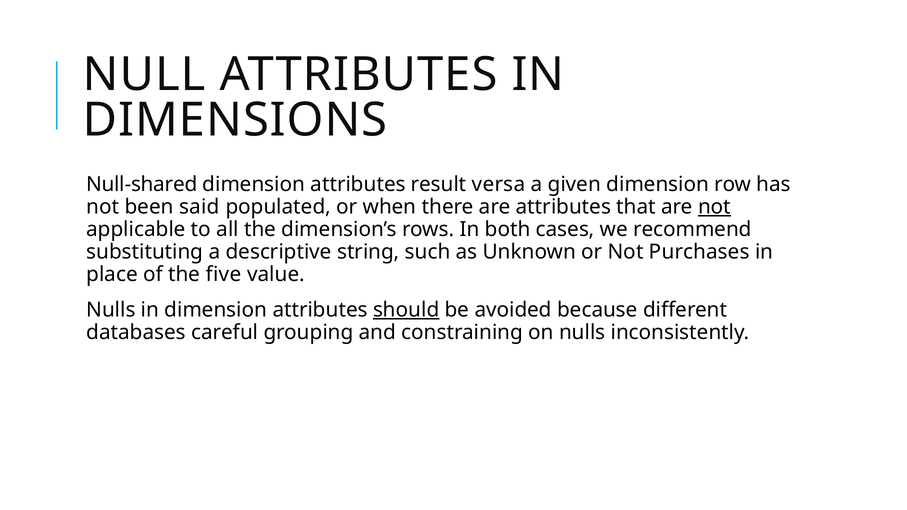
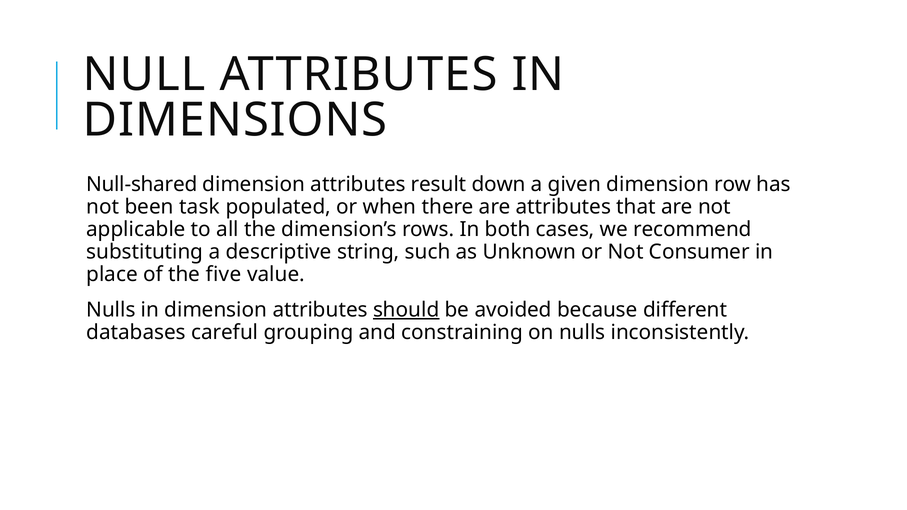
versa: versa -> down (499, 185)
said: said -> task (199, 207)
not underline: present -> none (715, 207)
Purchases: Purchases -> Consumer (699, 252)
